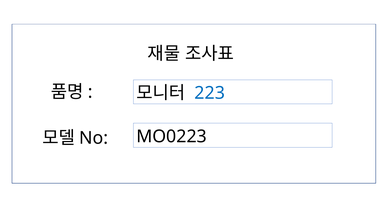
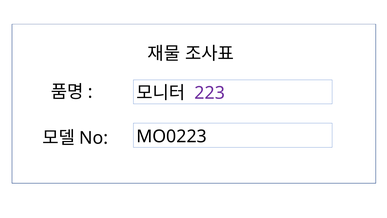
223 colour: blue -> purple (210, 93)
